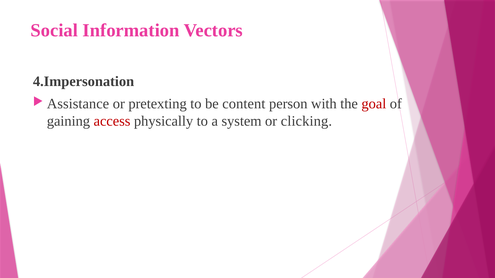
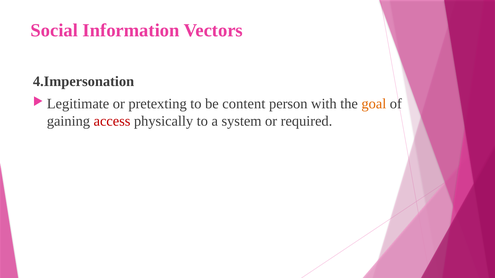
Assistance: Assistance -> Legitimate (78, 104)
goal colour: red -> orange (374, 104)
clicking: clicking -> required (307, 121)
